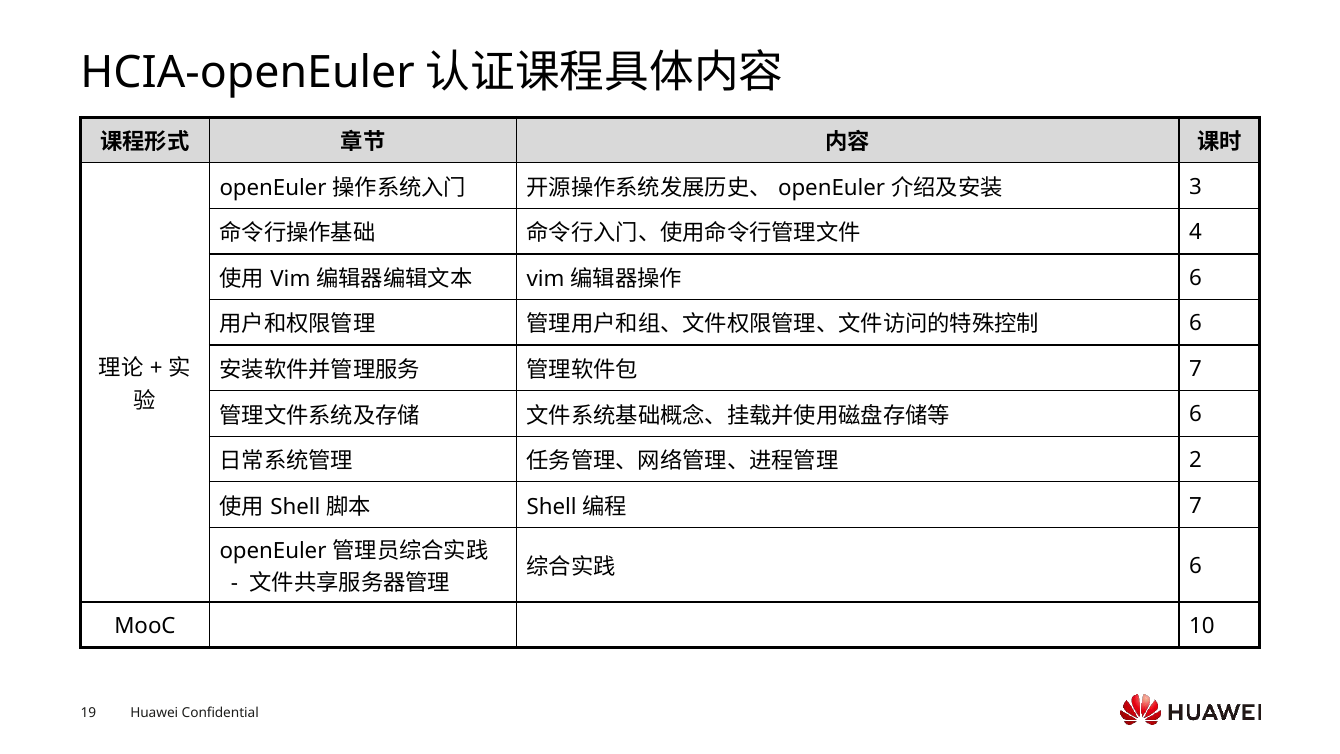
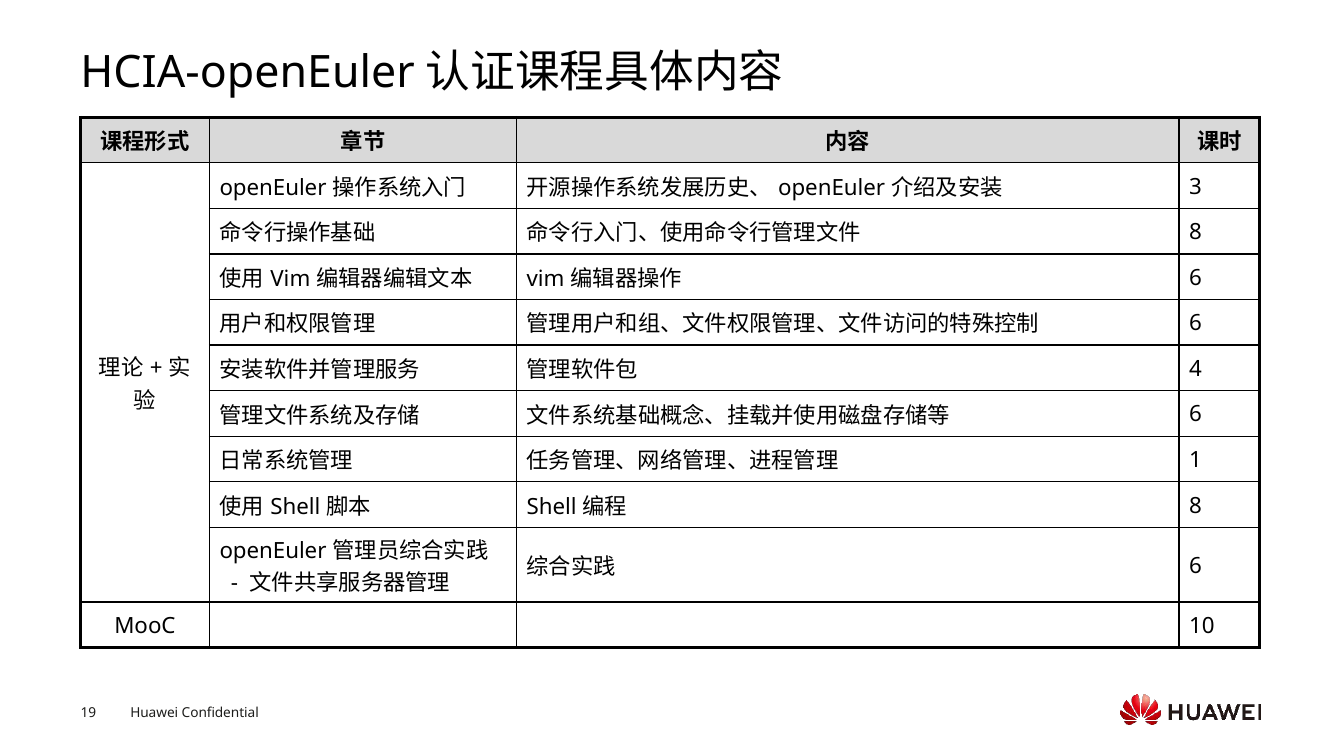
4: 4 -> 8 (1195, 232)
7: 7 -> 4 (1195, 369)
2: 2 -> 1 (1195, 460)
7: 7 -> 8 (1195, 506)
